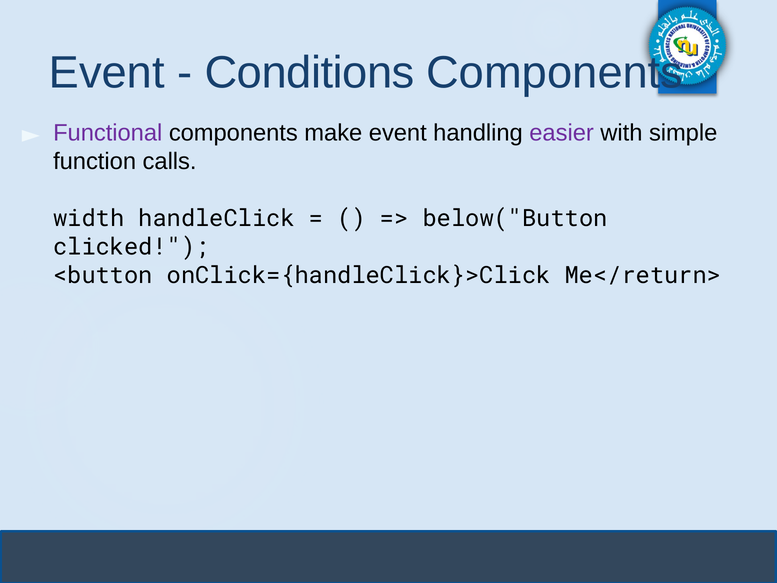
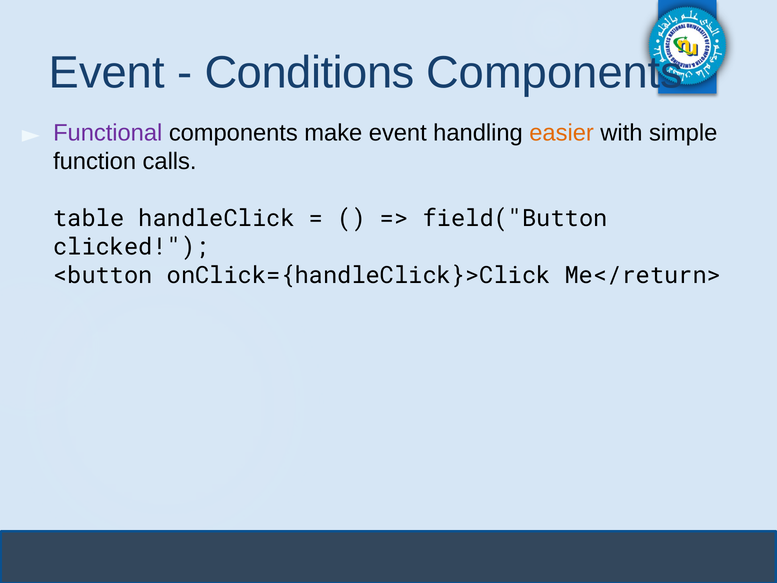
easier colour: purple -> orange (562, 133)
width: width -> table (89, 218)
below("Button: below("Button -> field("Button (515, 218)
